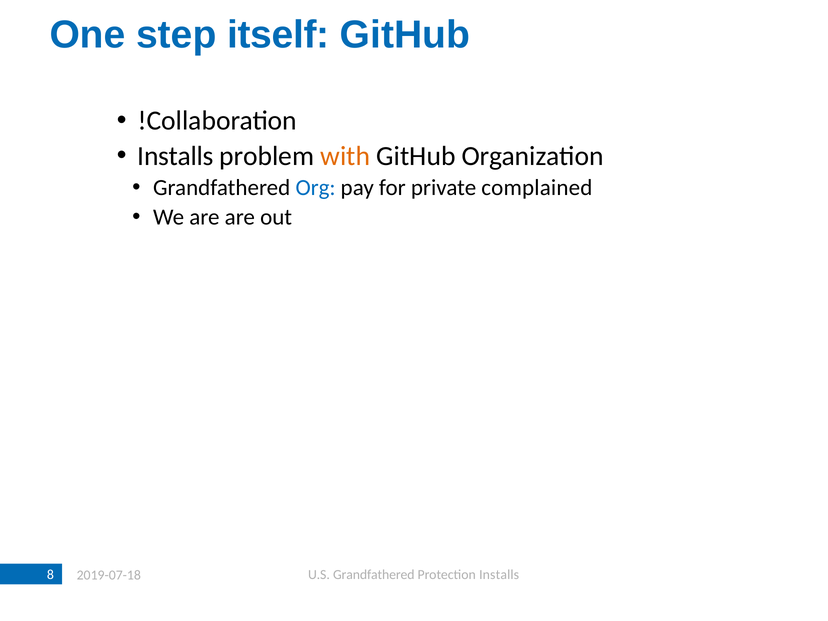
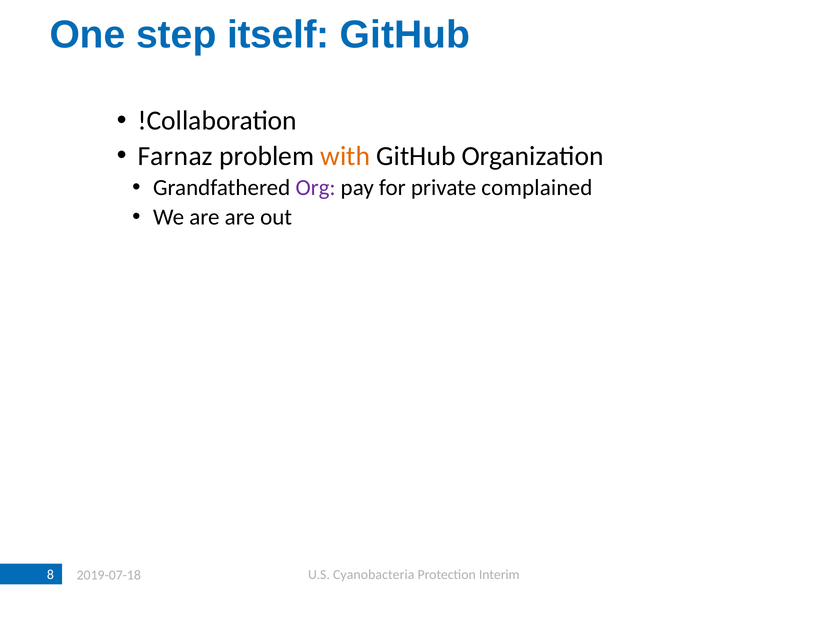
Installs: Installs -> Farnaz (175, 156)
Org colour: blue -> purple (316, 188)
U.S Grandfathered: Grandfathered -> Cyanobacteria (374, 575)
Protection Installs: Installs -> Interim (499, 575)
